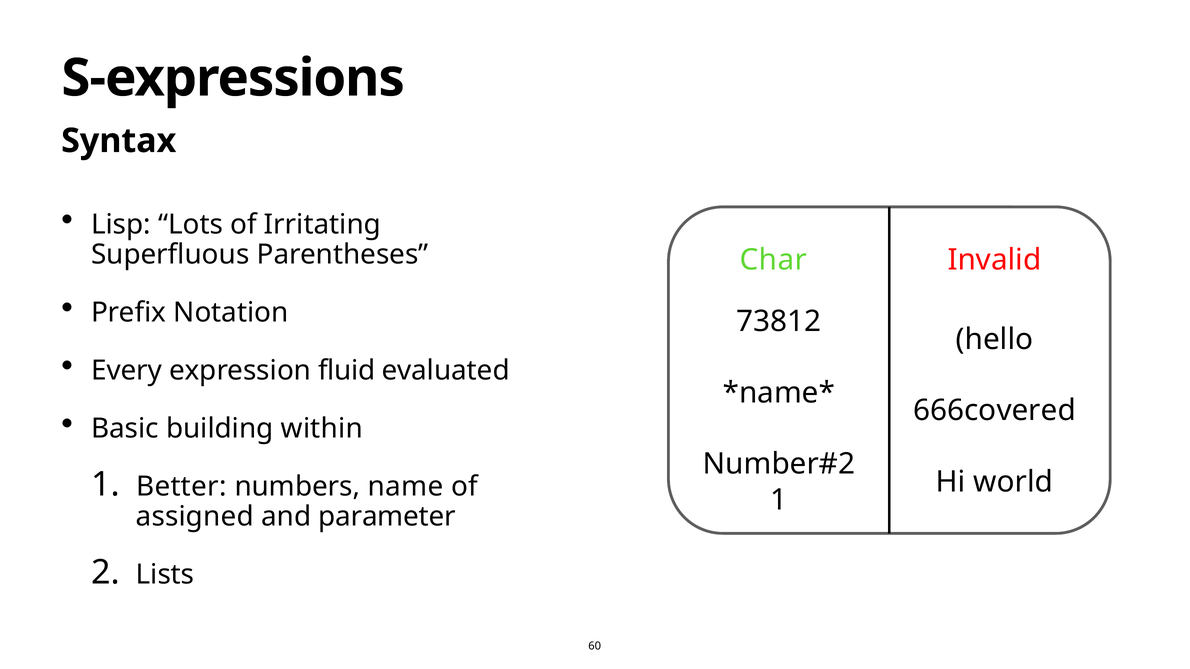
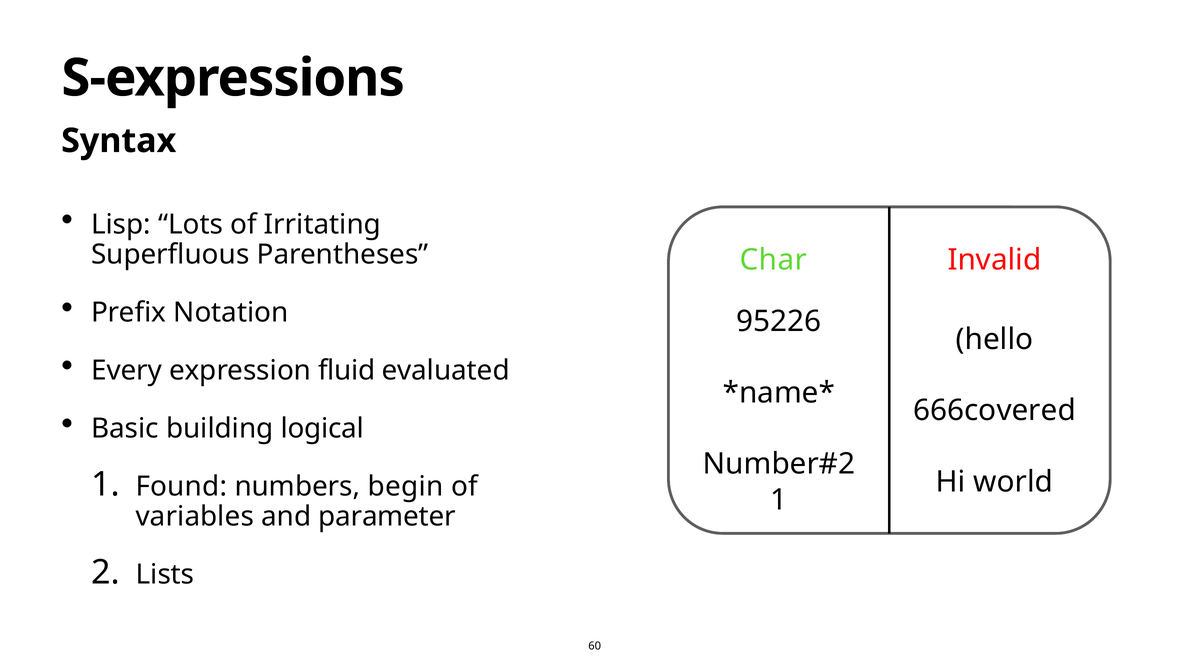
73812: 73812 -> 95226 (779, 322)
within: within -> logical (322, 429)
Better: Better -> Found (181, 487)
name: name -> begin (406, 487)
assigned: assigned -> variables (195, 517)
